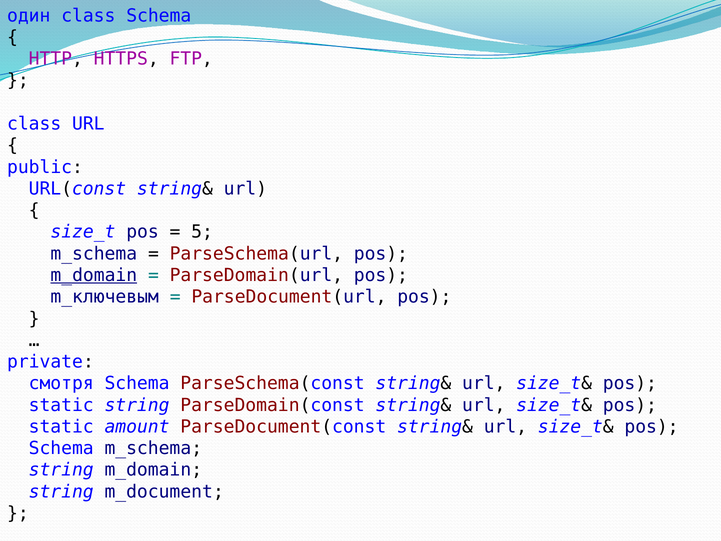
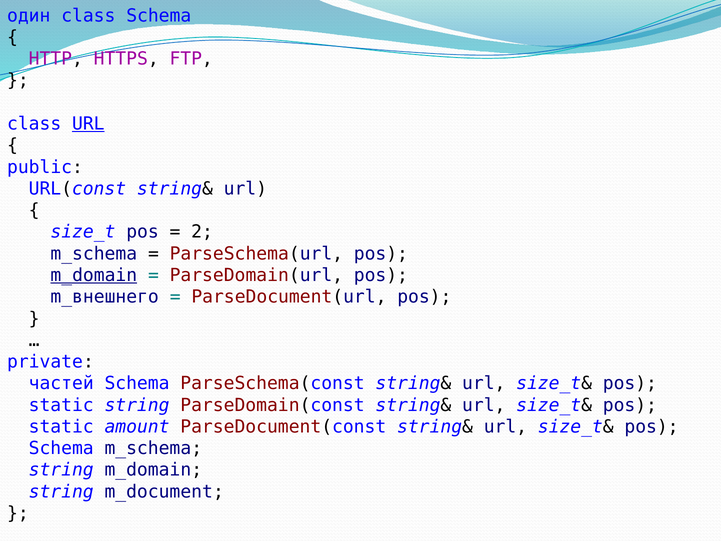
URL underline: none -> present (88, 124)
5: 5 -> 2 (202, 232)
m_ключевым: m_ключевым -> m_внешнего (105, 297)
смотря: смотря -> частей (61, 383)
